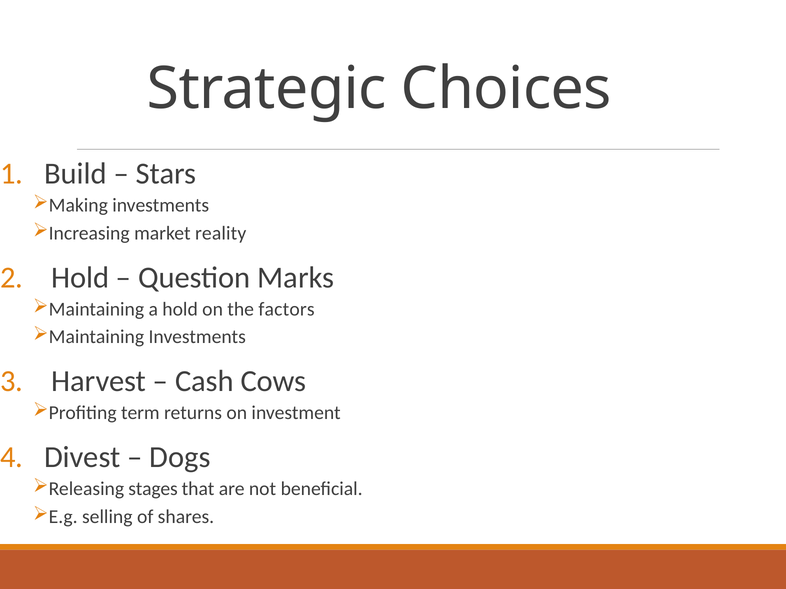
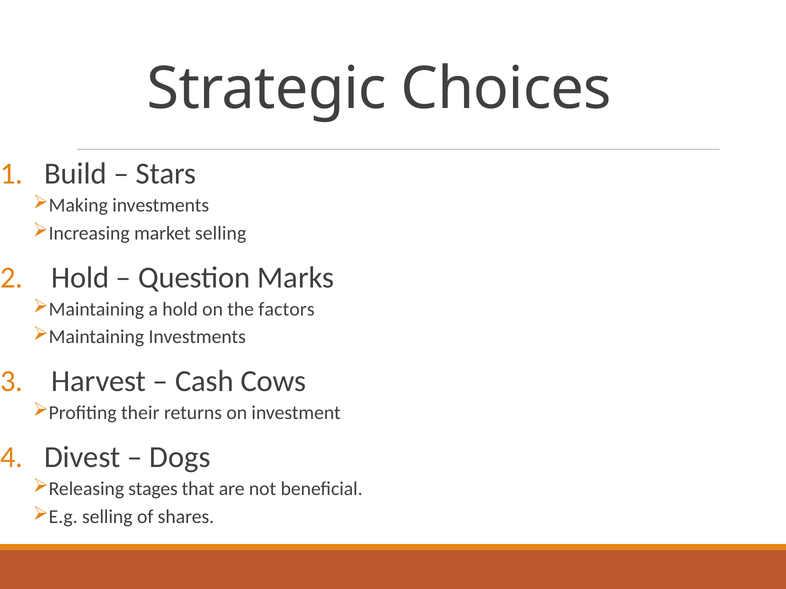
market reality: reality -> selling (221, 233)
term: term -> their (140, 413)
